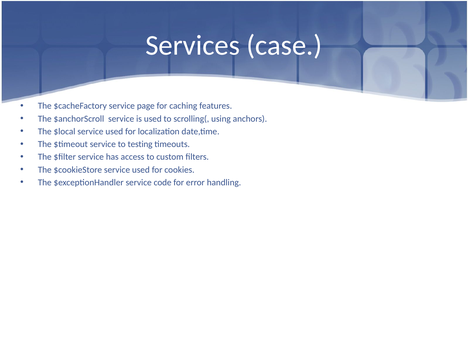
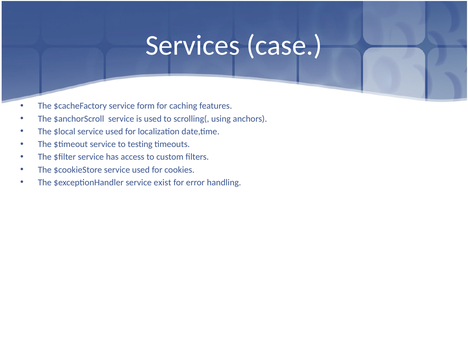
page: page -> form (146, 106)
code: code -> exist (162, 182)
